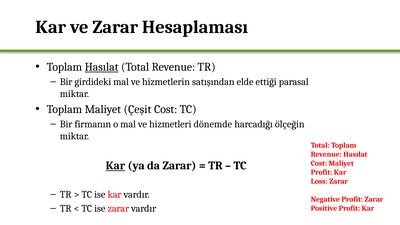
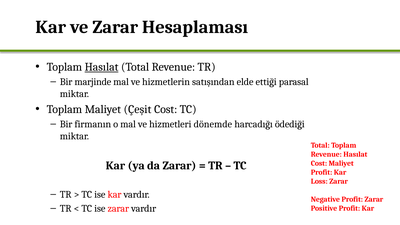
girdideki: girdideki -> marjinde (93, 82)
ölçeğin: ölçeğin -> ödediği (290, 124)
Kar underline: present -> none (115, 166)
